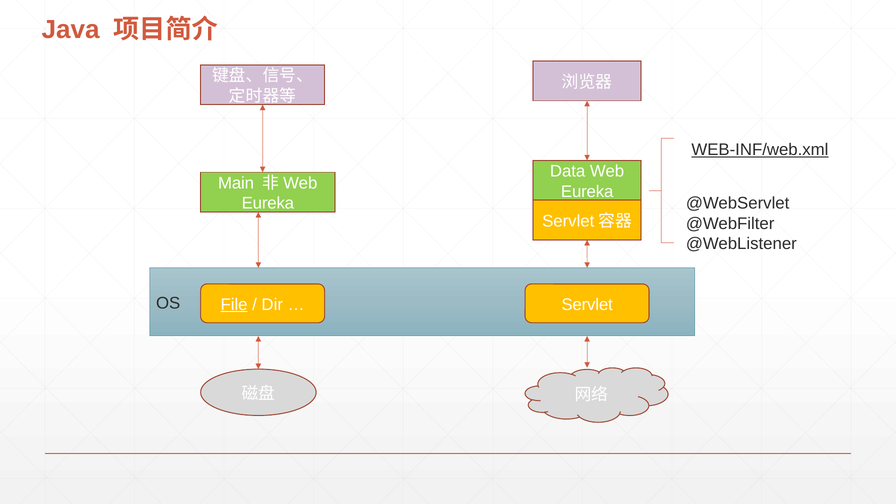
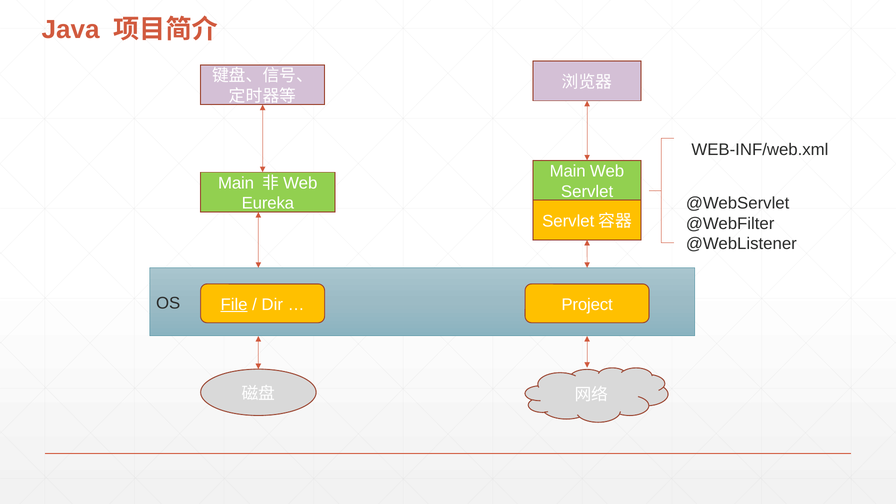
WEB-INF/web.xml underline: present -> none (760, 150)
Data: Data -> Main (568, 171)
Eureka: Eureka -> Servlet (587, 192)
Servlet: Servlet -> Project (587, 304)
